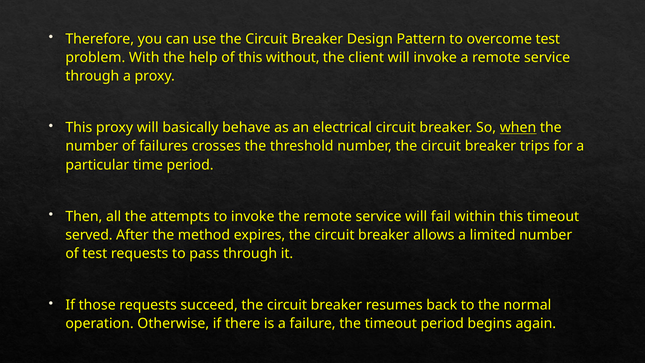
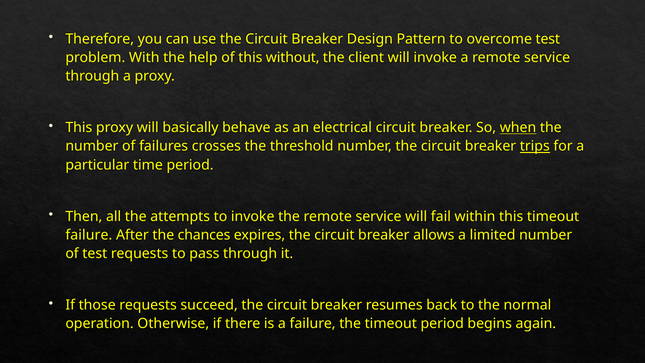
trips underline: none -> present (535, 146)
served: served -> failure (89, 235)
method: method -> chances (204, 235)
